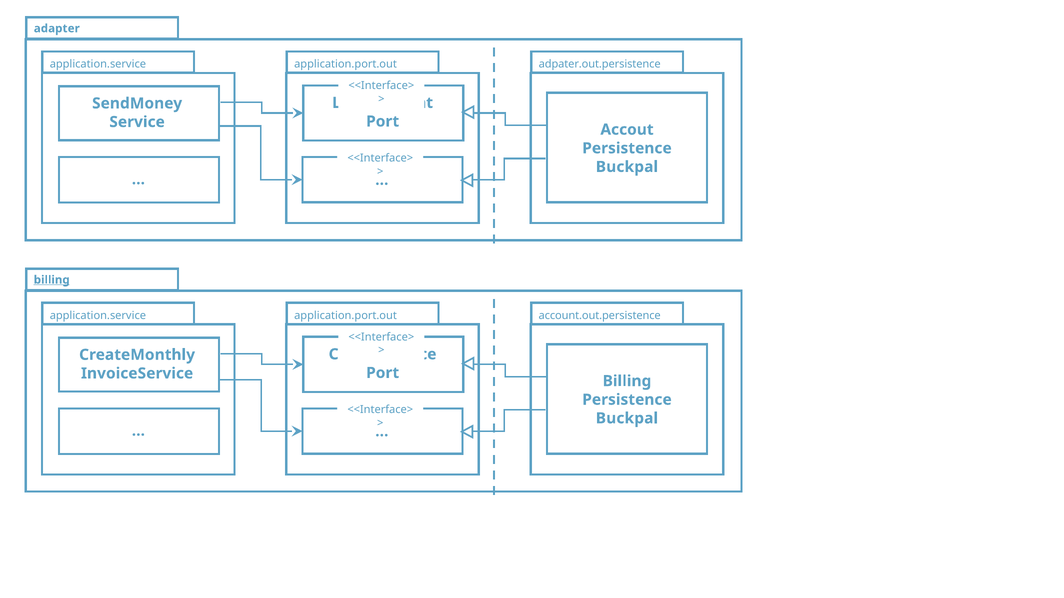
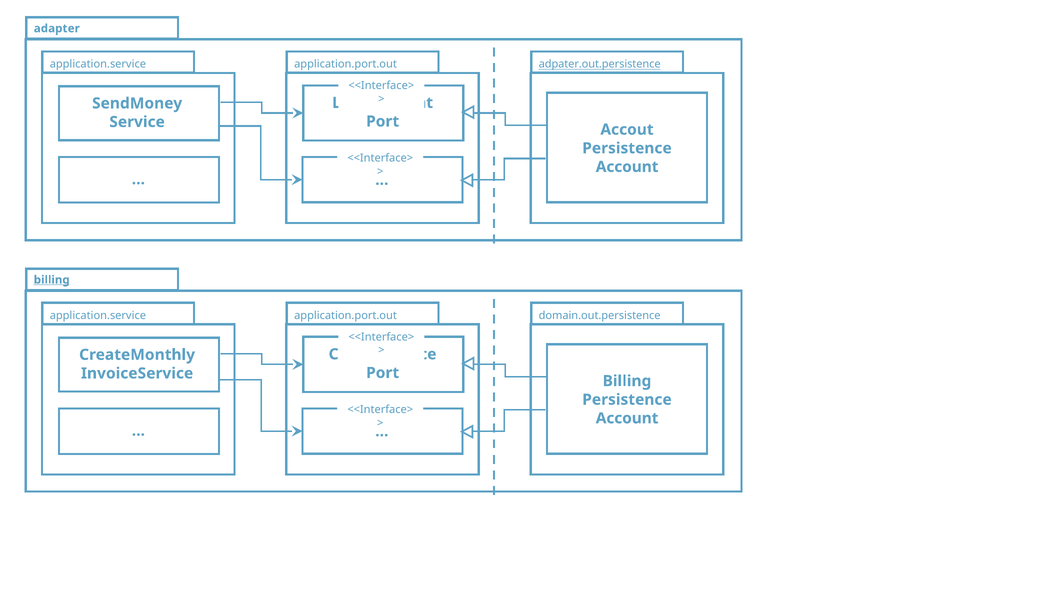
adpater.out.persistence underline: none -> present (600, 64)
Buckpal: Buckpal -> Account (627, 167)
account.out.persistence: account.out.persistence -> domain.out.persistence (600, 316)
Buckpal: Buckpal -> Account (627, 419)
